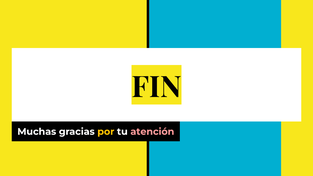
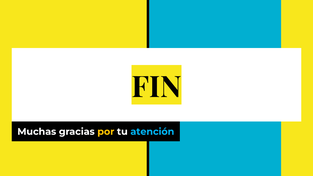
atención colour: pink -> light blue (152, 132)
